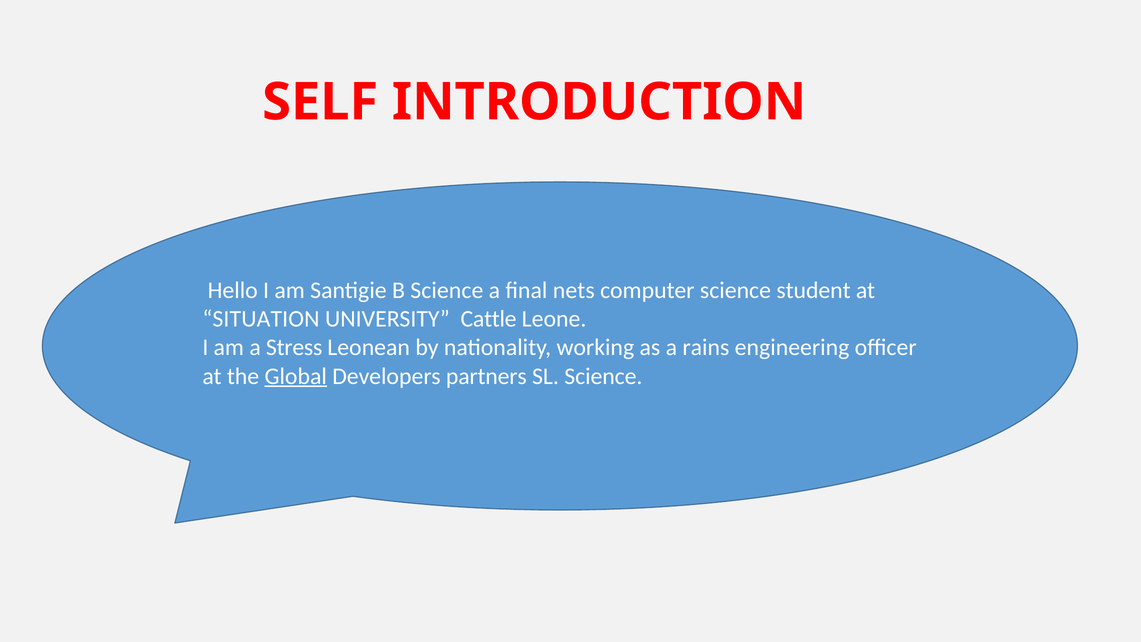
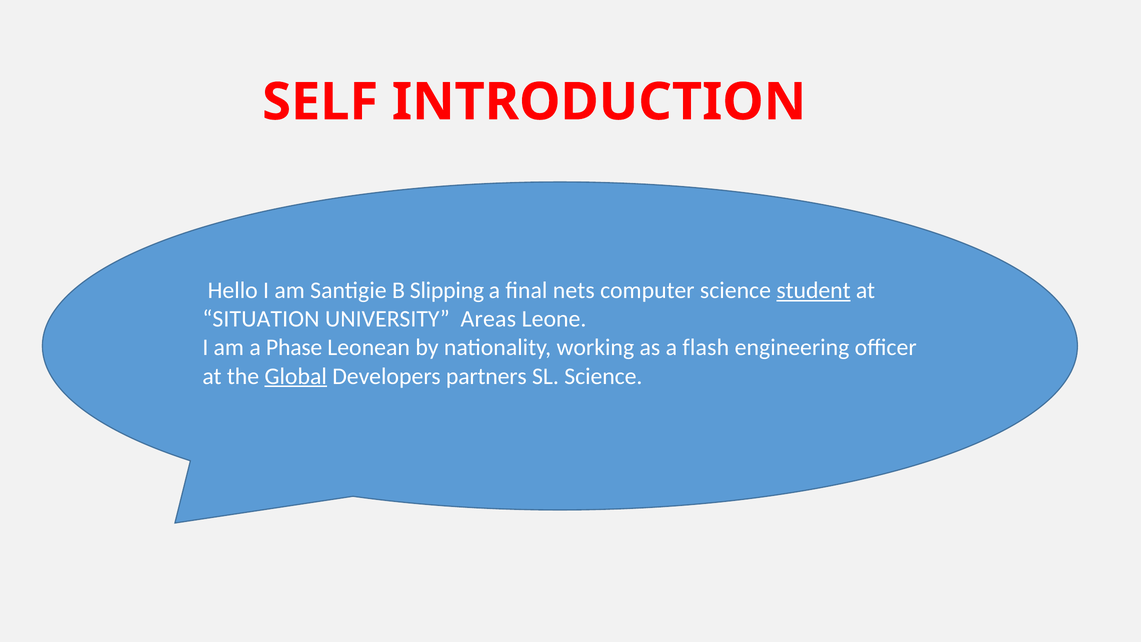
B Science: Science -> Slipping (447, 290)
student underline: none -> present (814, 290)
Cattle: Cattle -> Areas (488, 319)
Stress: Stress -> Phase (294, 348)
rains: rains -> flash (706, 348)
